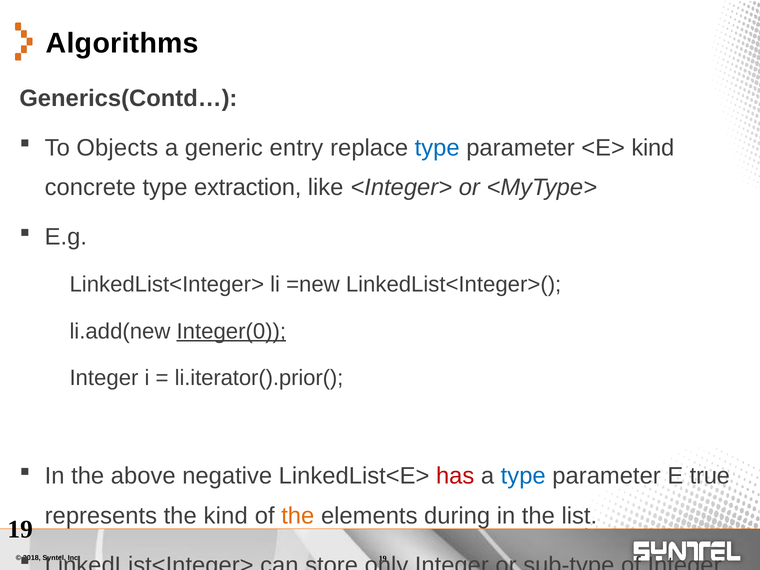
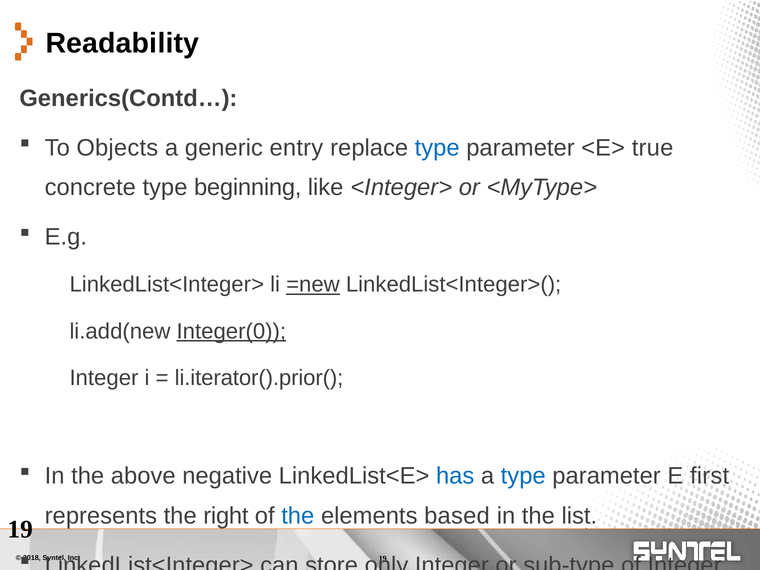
Algorithms: Algorithms -> Readability (122, 43)
<E> kind: kind -> true (653, 148)
extraction: extraction -> beginning (248, 188)
=new underline: none -> present (313, 285)
has colour: red -> blue (455, 476)
true: true -> first (710, 476)
the kind: kind -> right (226, 516)
the colour: orange -> blue (298, 516)
during: during -> based (457, 516)
